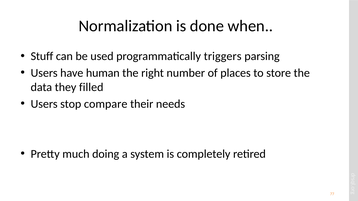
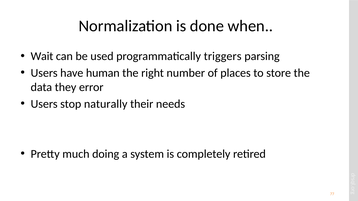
Stuff: Stuff -> Wait (42, 56)
filled: filled -> error (91, 87)
compare: compare -> naturally (106, 104)
